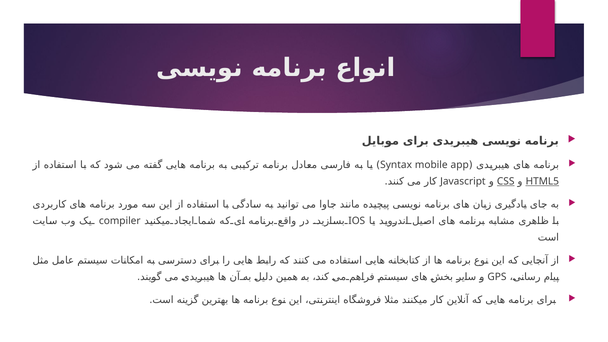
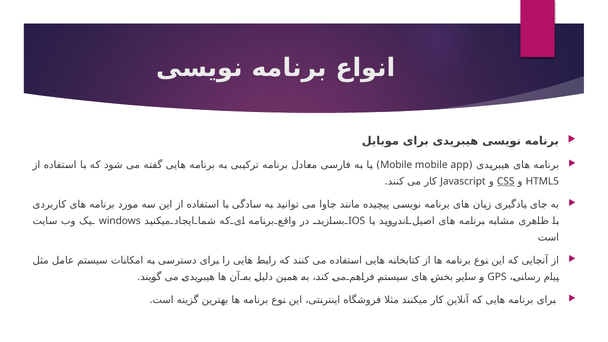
Syntax: Syntax -> Mobile (396, 165)
HTML5 underline: present -> none (542, 181)
compiler: compiler -> windows (120, 221)
